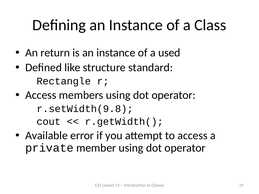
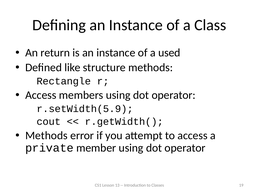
structure standard: standard -> methods (151, 68)
r.setWidth(9.8: r.setWidth(9.8 -> r.setWidth(5.9 (85, 109)
Available: Available -> Methods (46, 136)
